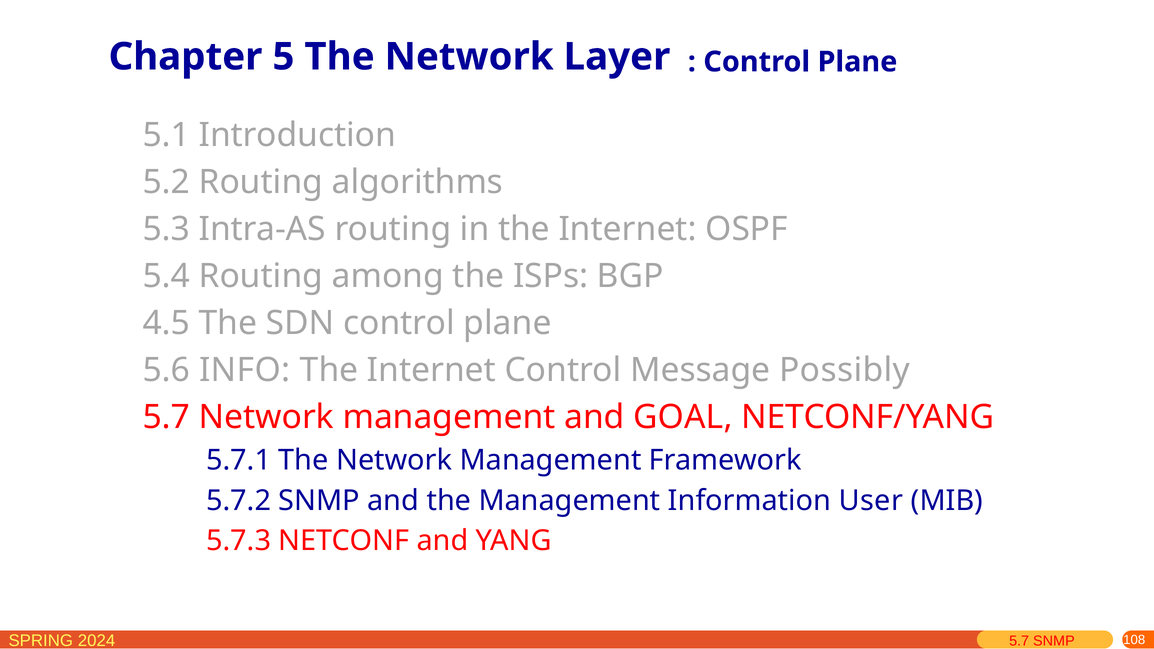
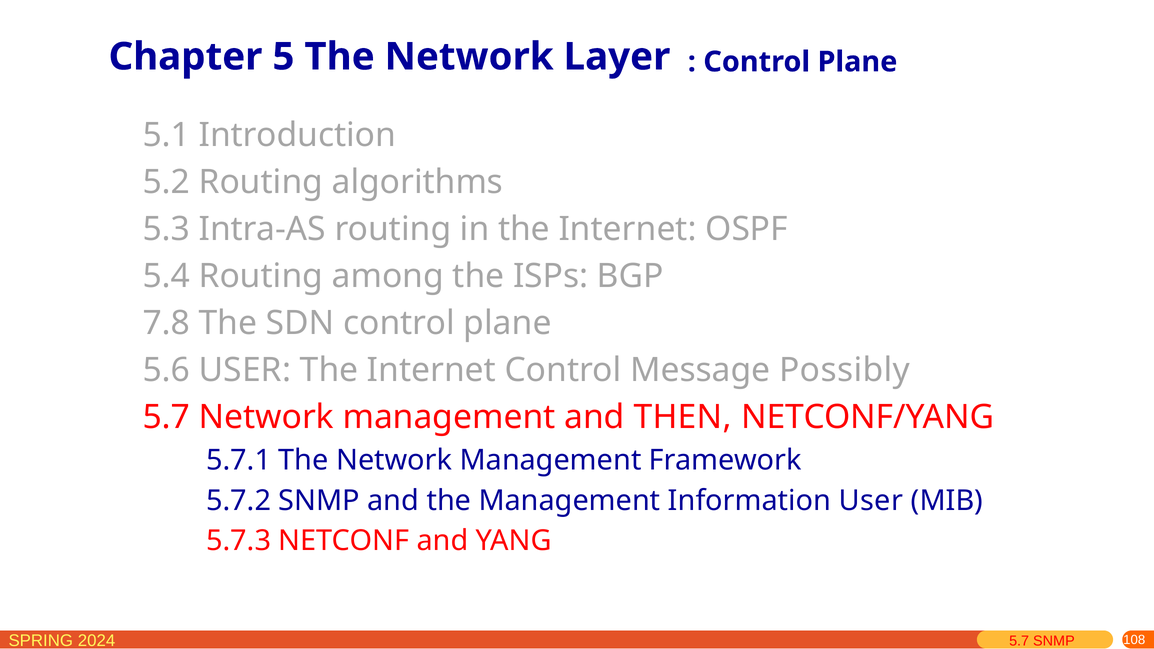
4.5: 4.5 -> 7.8 (166, 323)
5.6 INFO: INFO -> USER (245, 370)
GOAL: GOAL -> THEN (683, 417)
